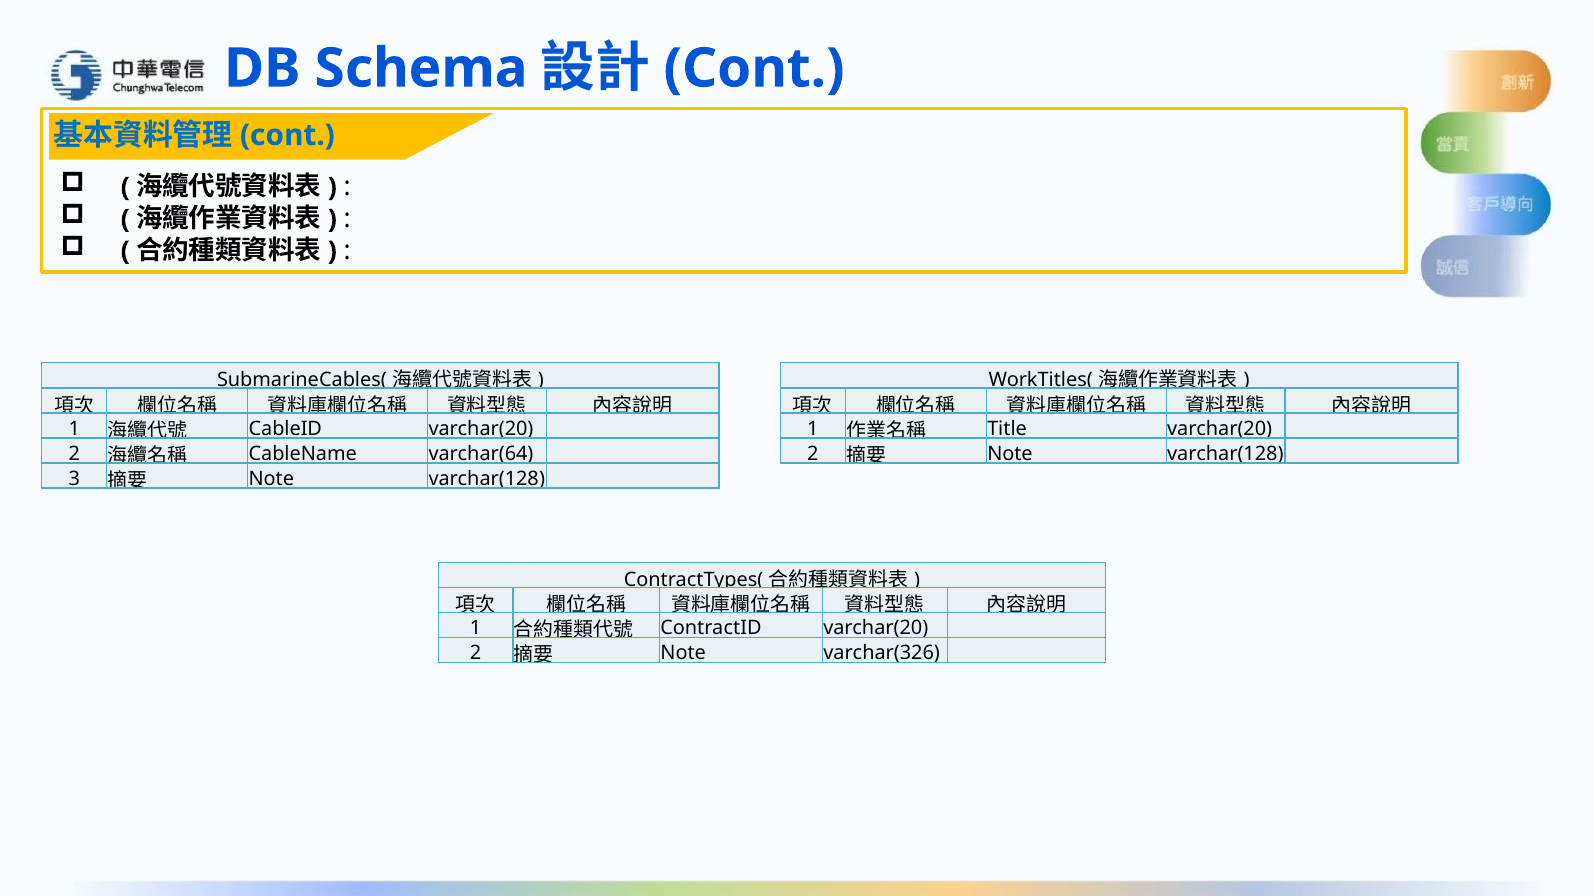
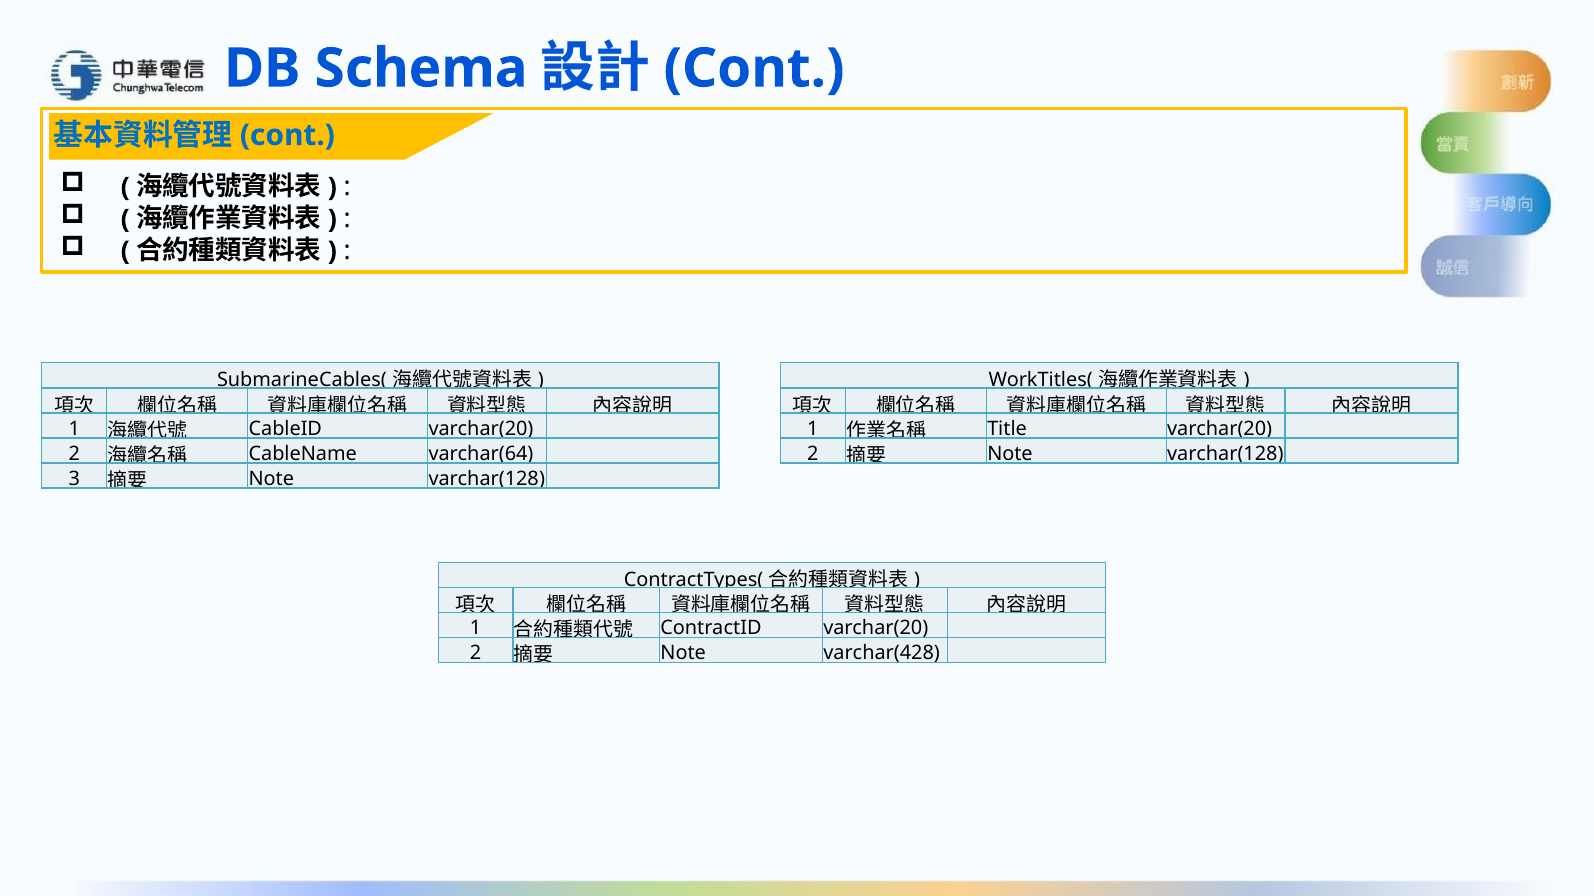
varchar(326: varchar(326 -> varchar(428 (882, 653)
